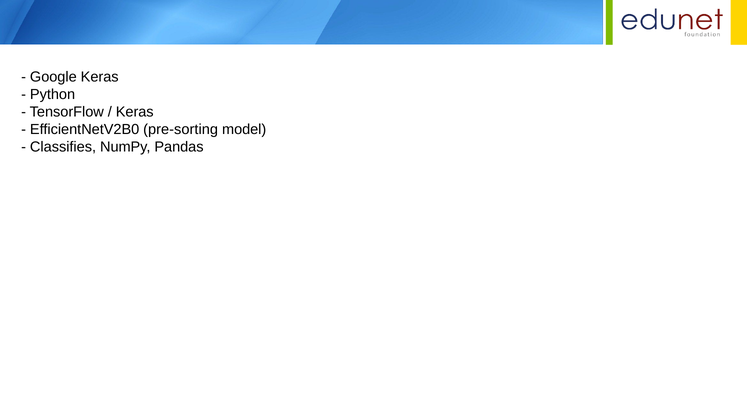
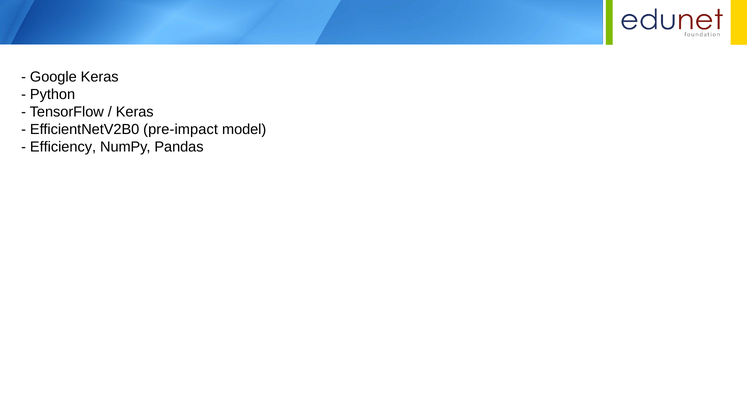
pre-sorting: pre-sorting -> pre-impact (181, 129)
Classifies: Classifies -> Efficiency (63, 147)
